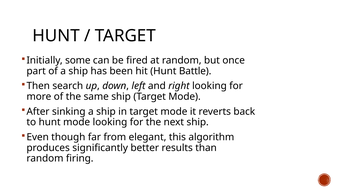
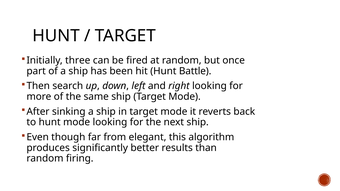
some: some -> three (78, 60)
